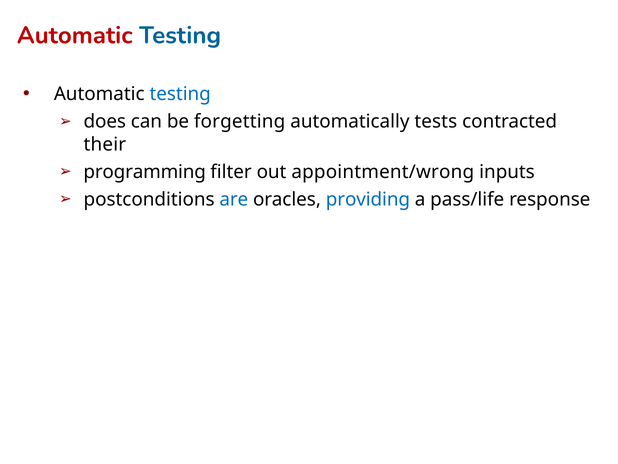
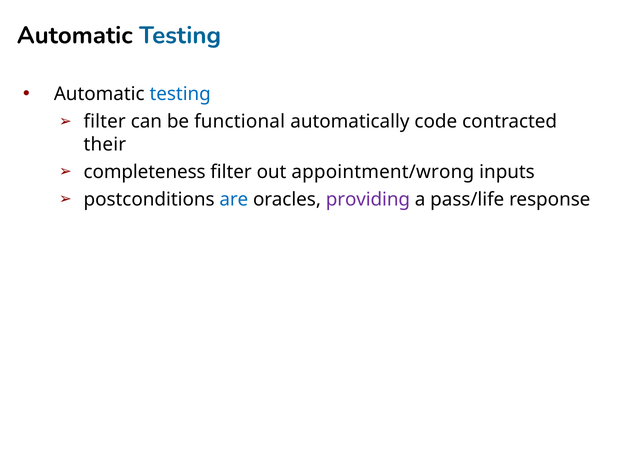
Automatic colour: red -> black (75, 35)
does: does -> filter (105, 122)
forgetting: forgetting -> functional (240, 122)
tests: tests -> code (436, 122)
programming: programming -> completeness (145, 172)
providing colour: blue -> purple (368, 199)
